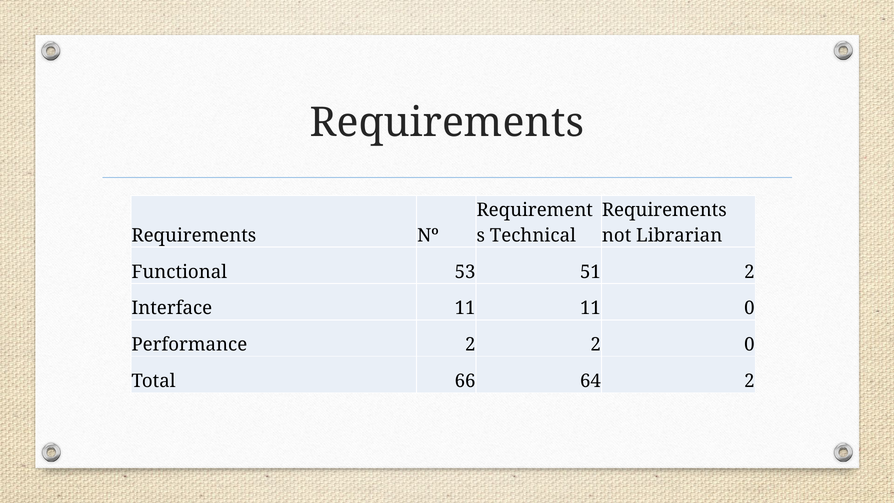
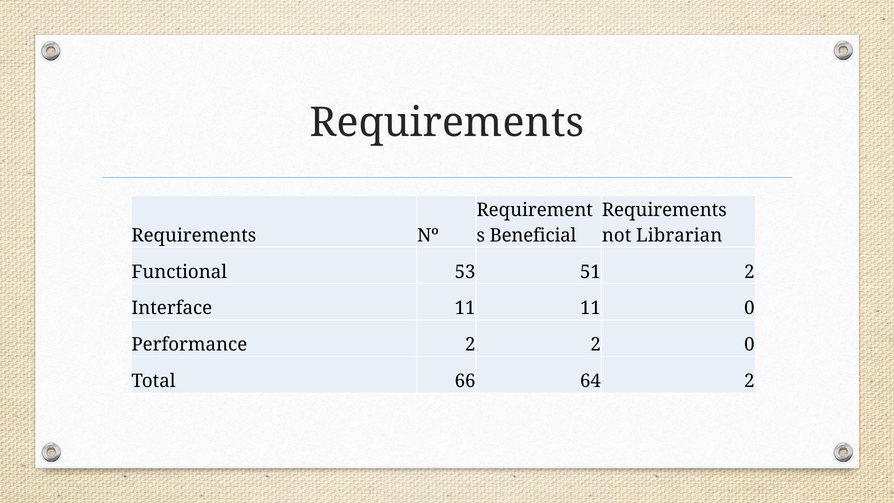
Technical: Technical -> Beneficial (533, 235)
